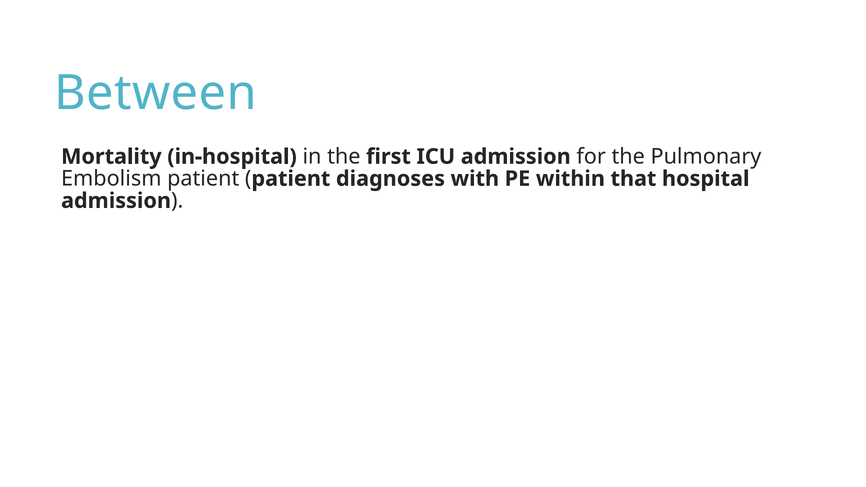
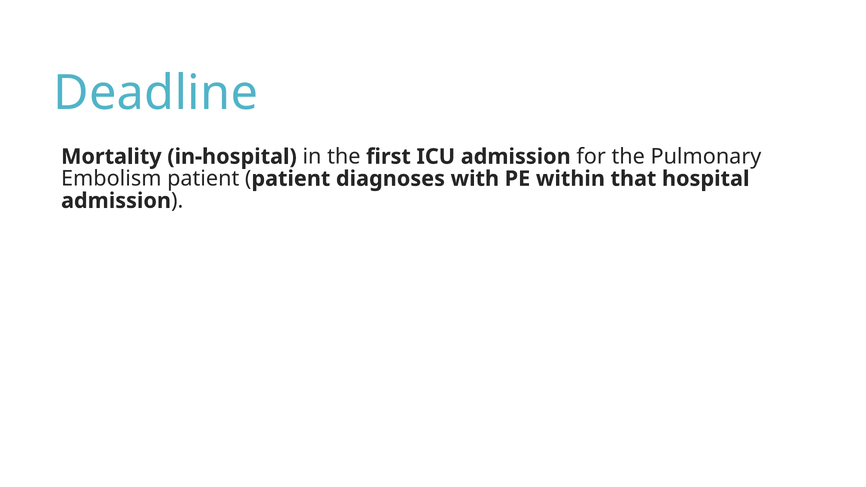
Between: Between -> Deadline (156, 93)
